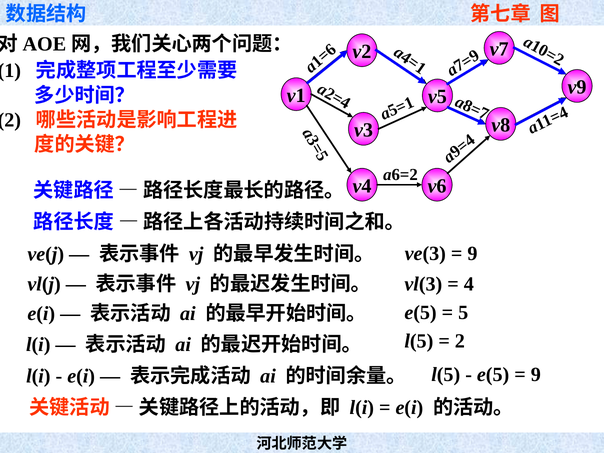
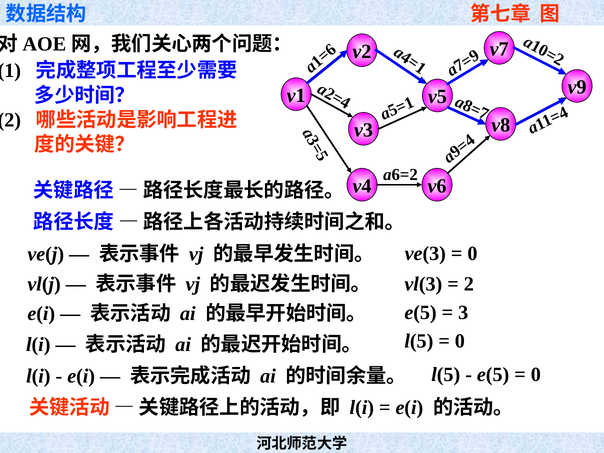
9: 9 -> 0 (472, 254)
4: 4 -> 2 (469, 284)
5: 5 -> 3 (463, 313)
2: 2 -> 0 (460, 341)
9: 9 -> 0 (536, 374)
